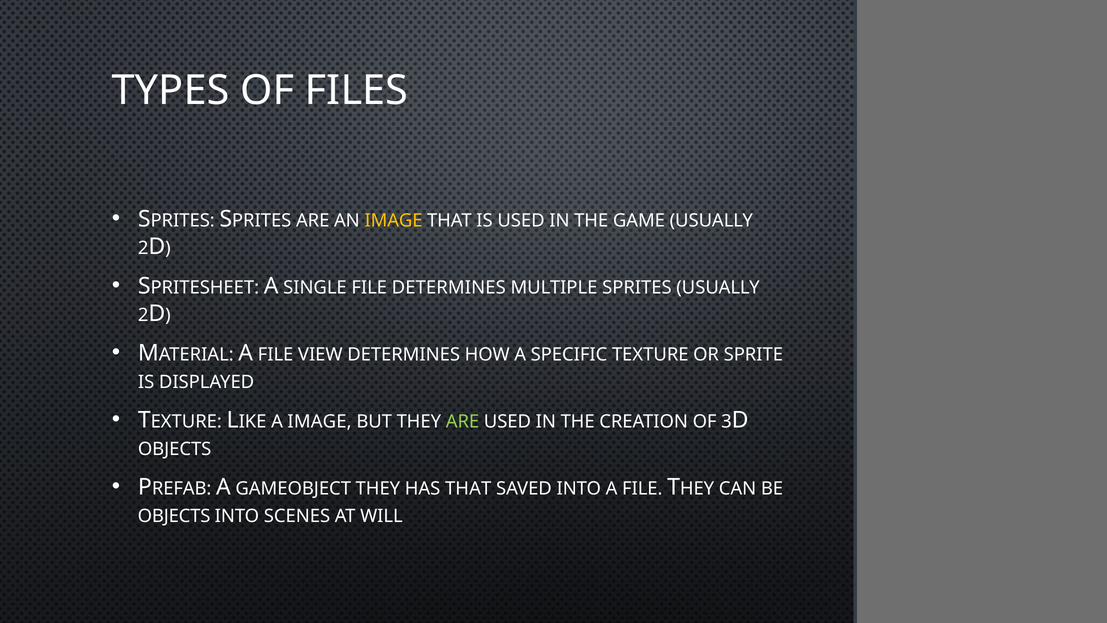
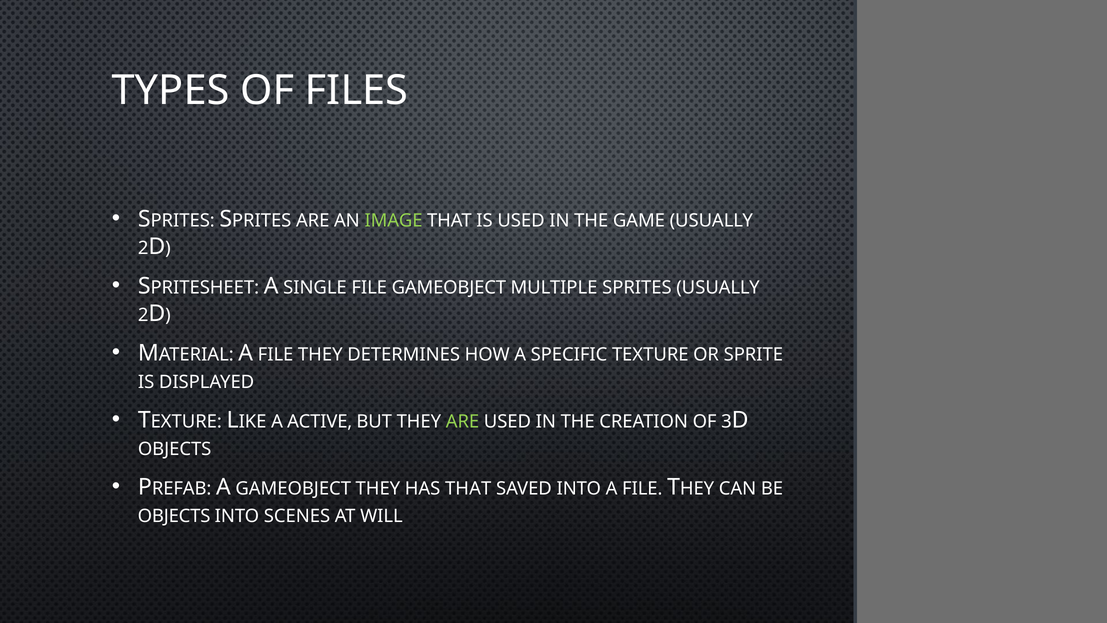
IMAGE colour: yellow -> light green (394, 220)
FILE DETERMINES: DETERMINES -> GAMEOBJECT (449, 287)
FILE VIEW: VIEW -> THEY (320, 354)
A IMAGE: IMAGE -> ACTIVE (320, 421)
